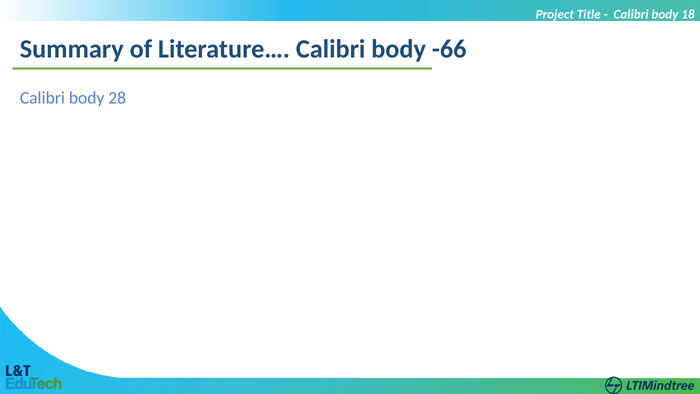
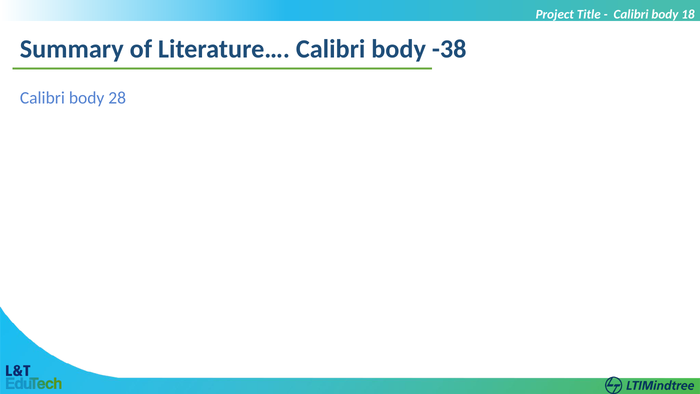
-66: -66 -> -38 (449, 49)
